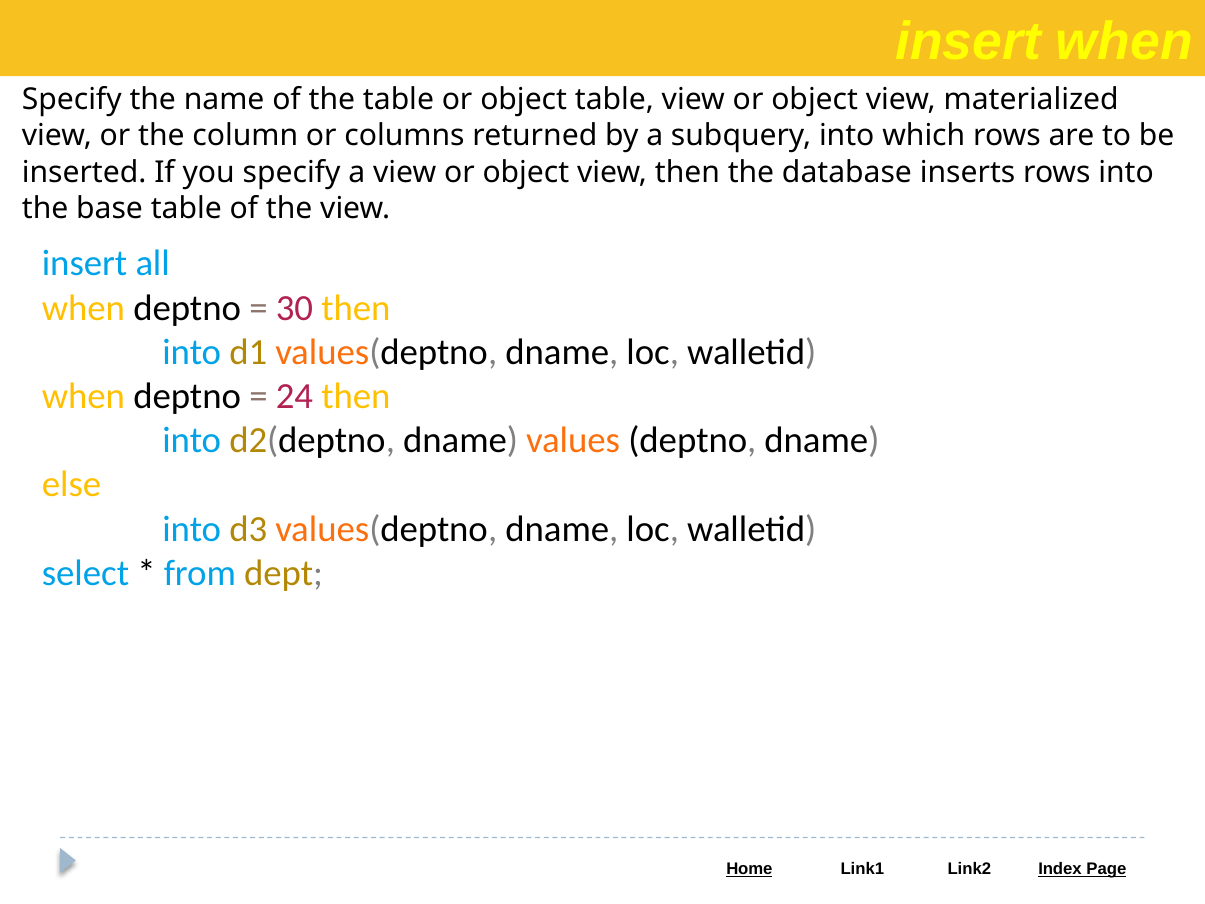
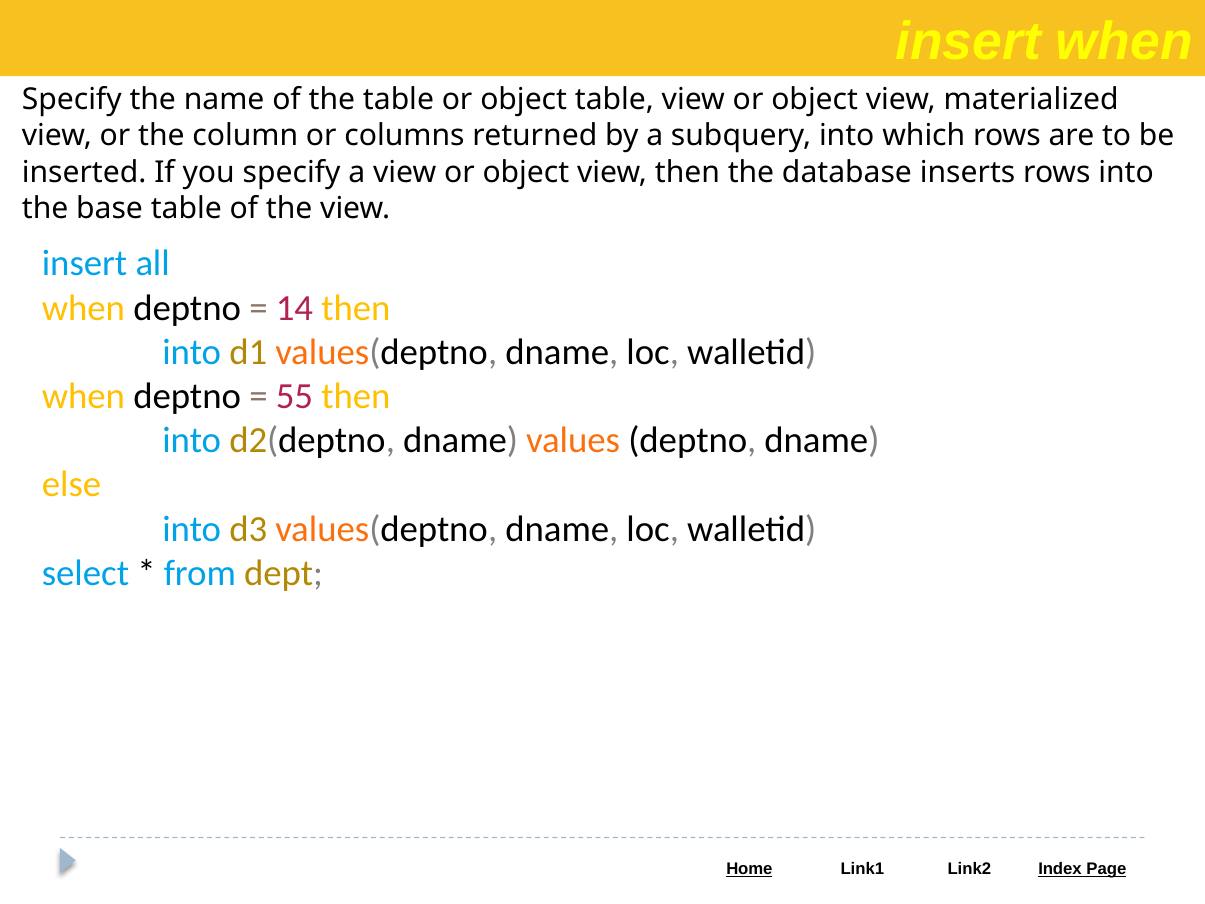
30: 30 -> 14 (294, 308)
24: 24 -> 55 (294, 396)
